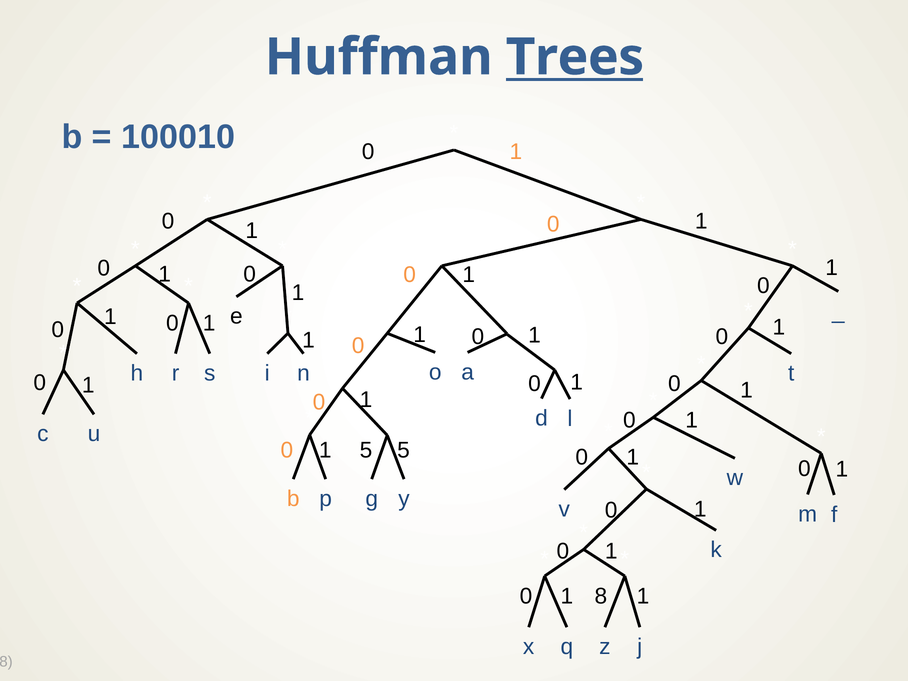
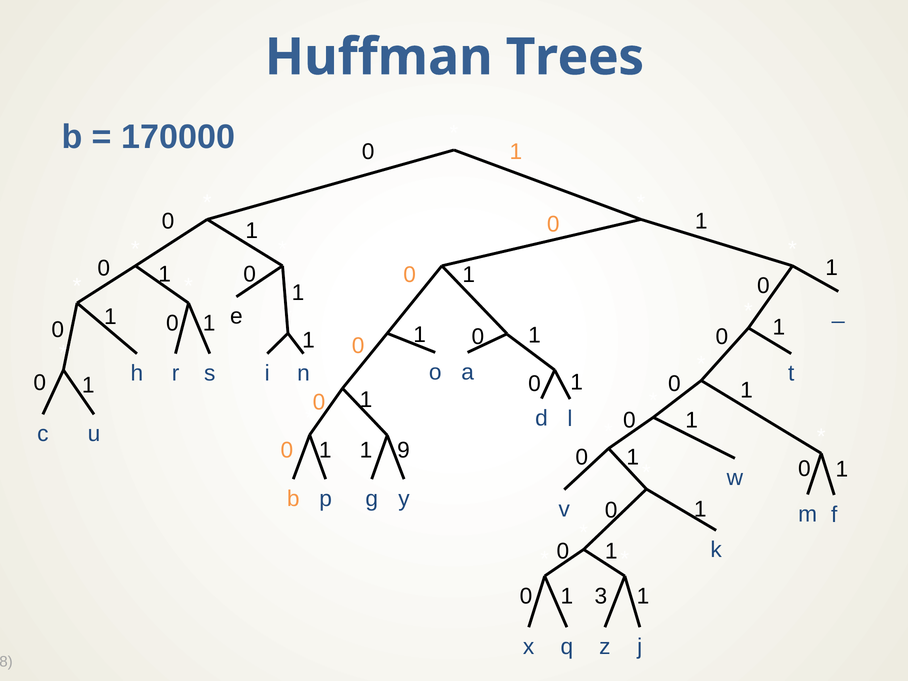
Trees underline: present -> none (575, 57)
100010: 100010 -> 170000 (178, 137)
5: 5 -> 1 (366, 450)
1 5: 5 -> 9 (403, 450)
0 8: 8 -> 3 (601, 596)
